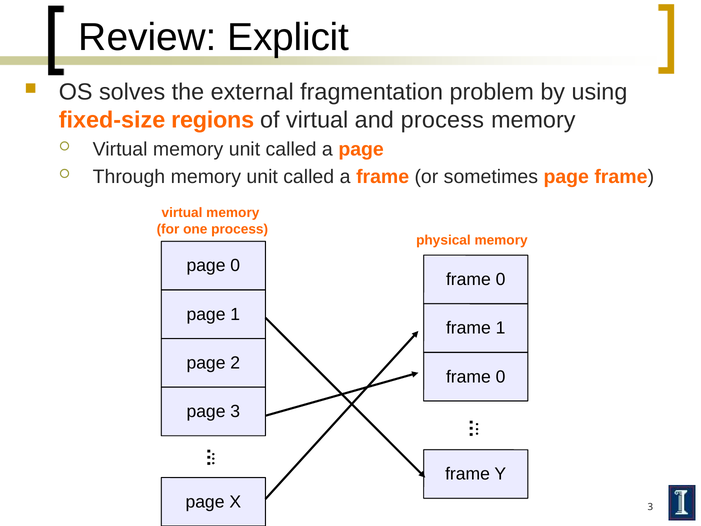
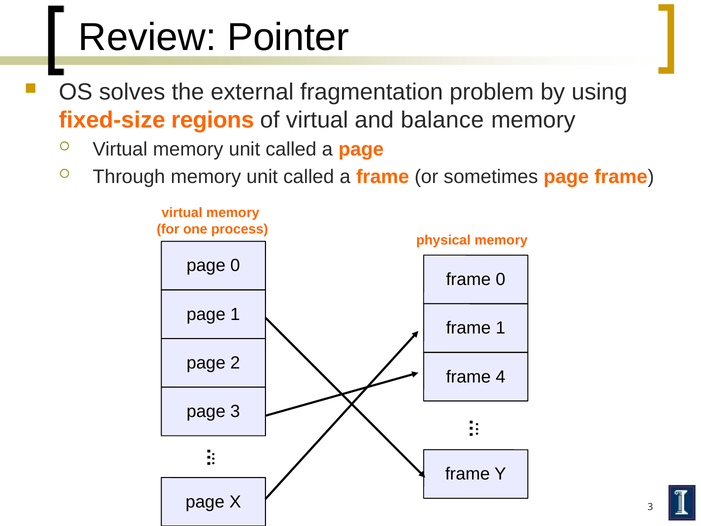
Explicit: Explicit -> Pointer (288, 37)
and process: process -> balance (442, 120)
0: 0 -> 4 (501, 377)
